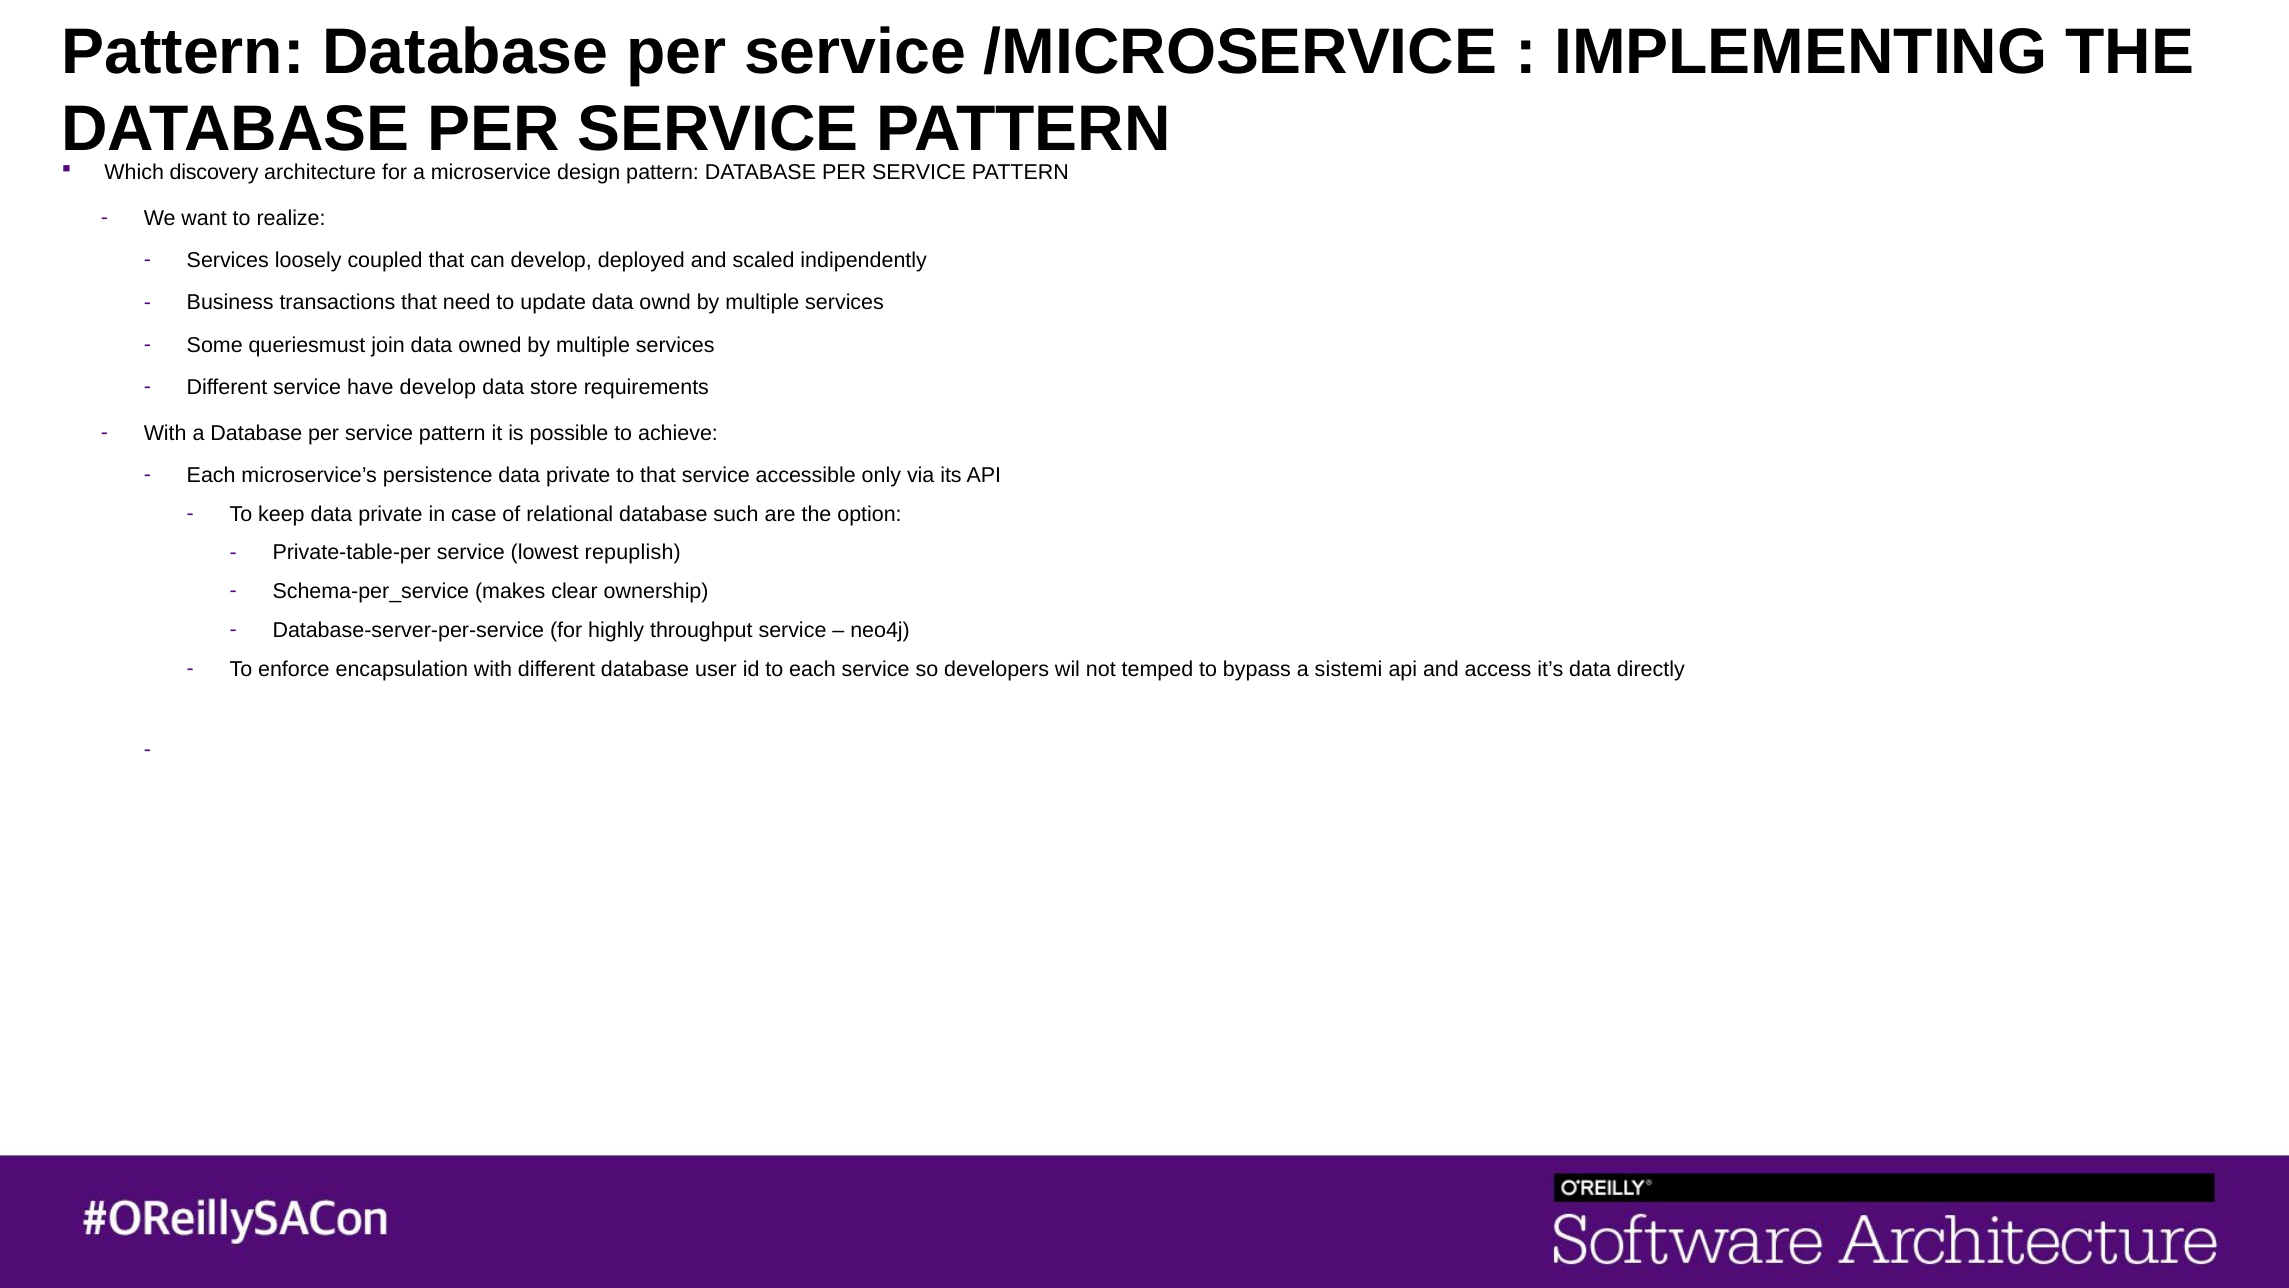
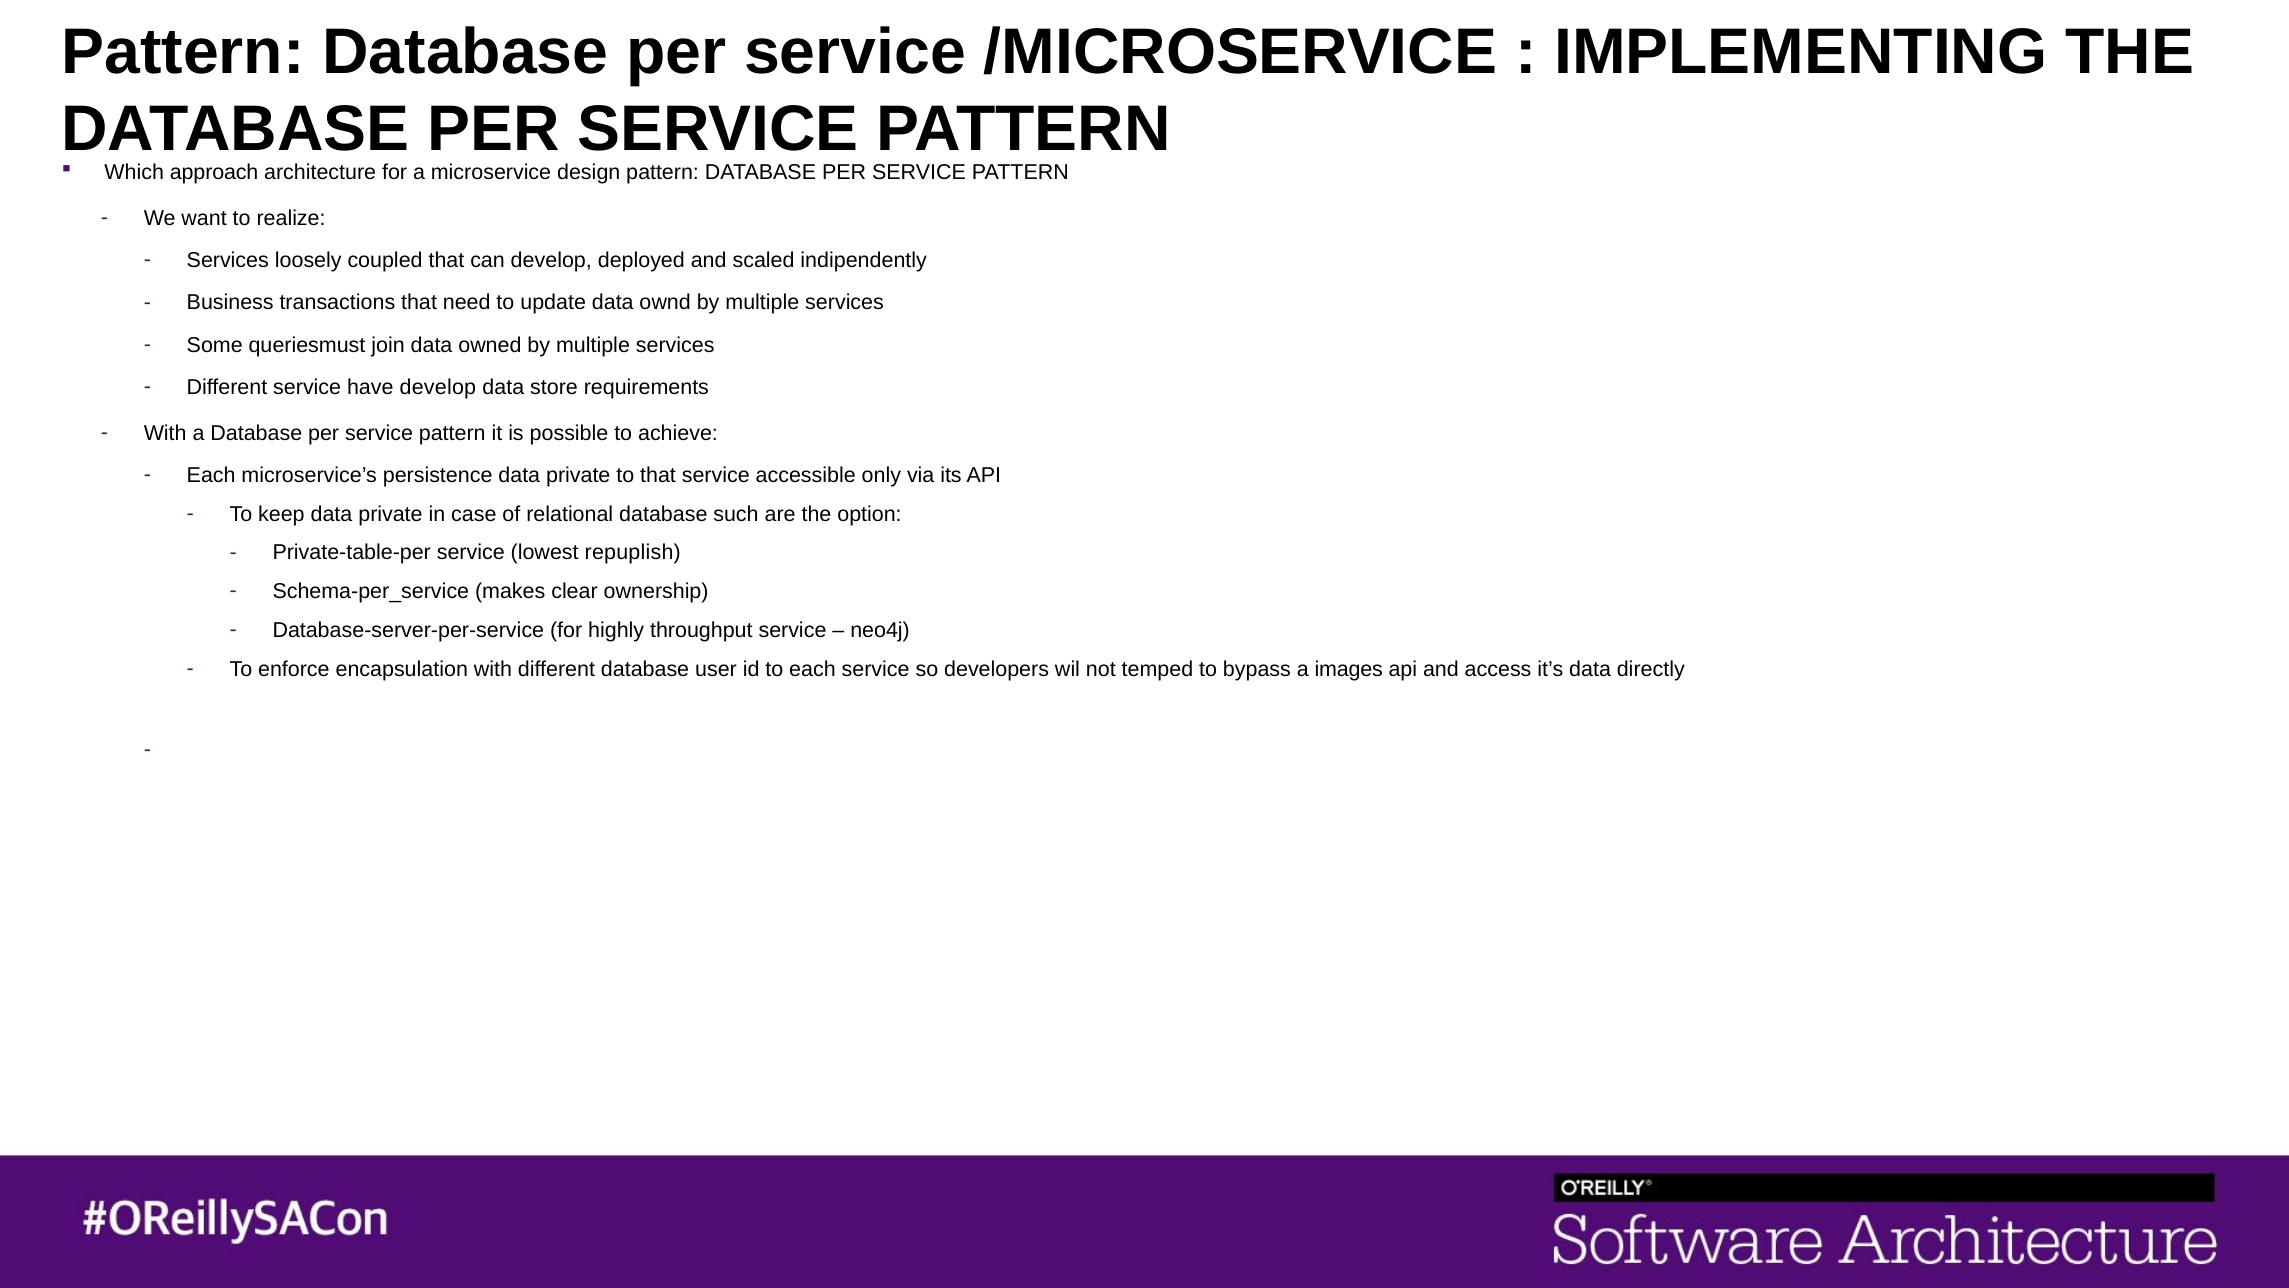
discovery: discovery -> approach (214, 172)
sistemi: sistemi -> images (1349, 669)
